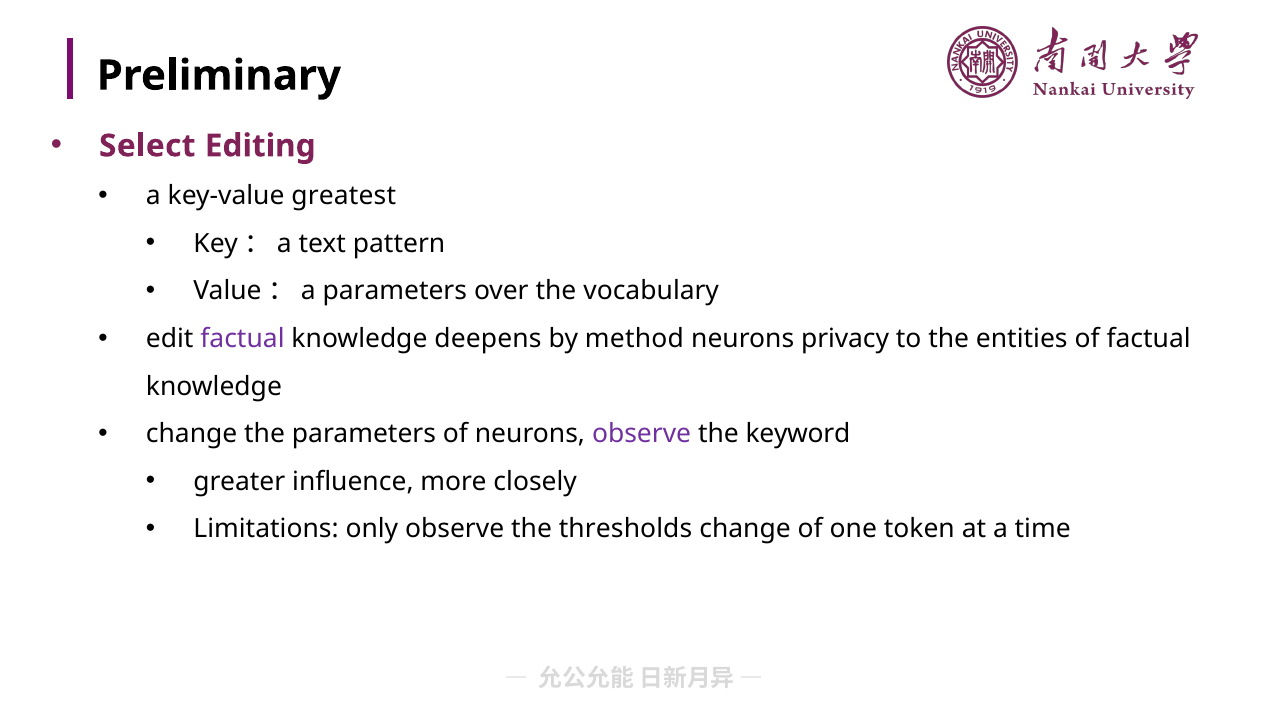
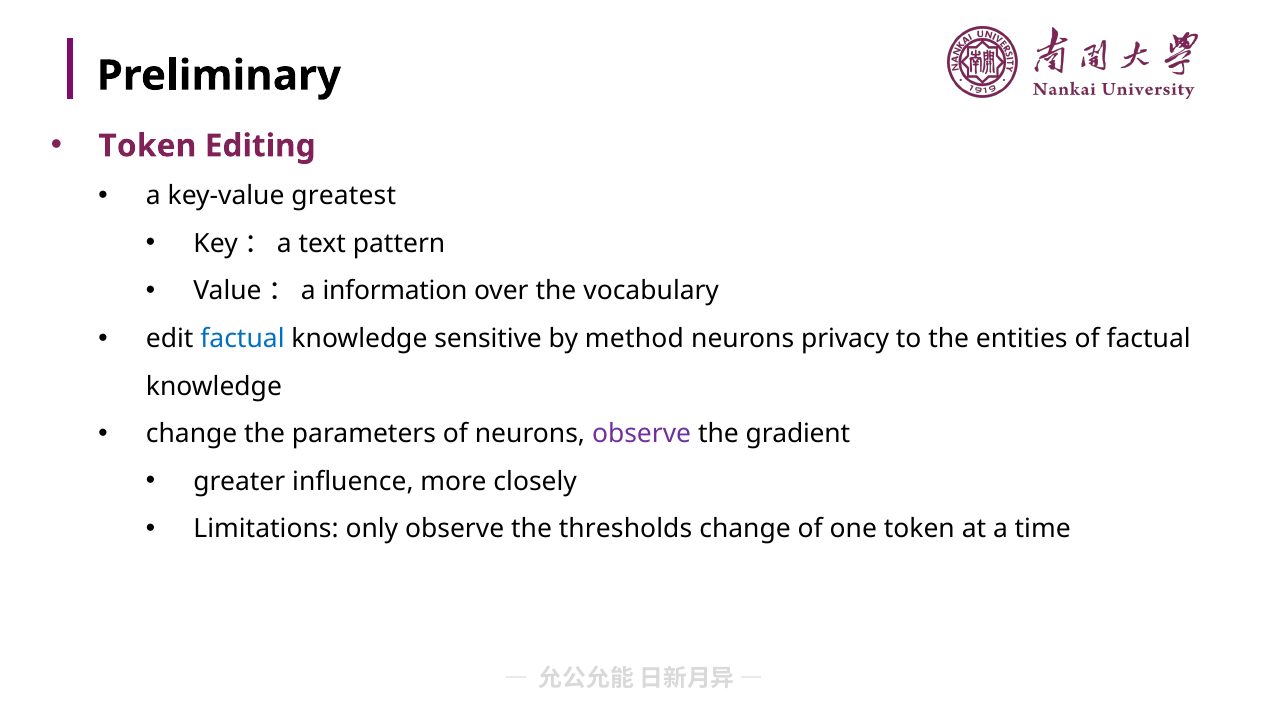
Select: Select -> Token (147, 146)
a parameters: parameters -> information (395, 291)
factual colour: purple -> blue (242, 339)
deepens: deepens -> sensitive (488, 339)
keyword: keyword -> gradient (798, 434)
